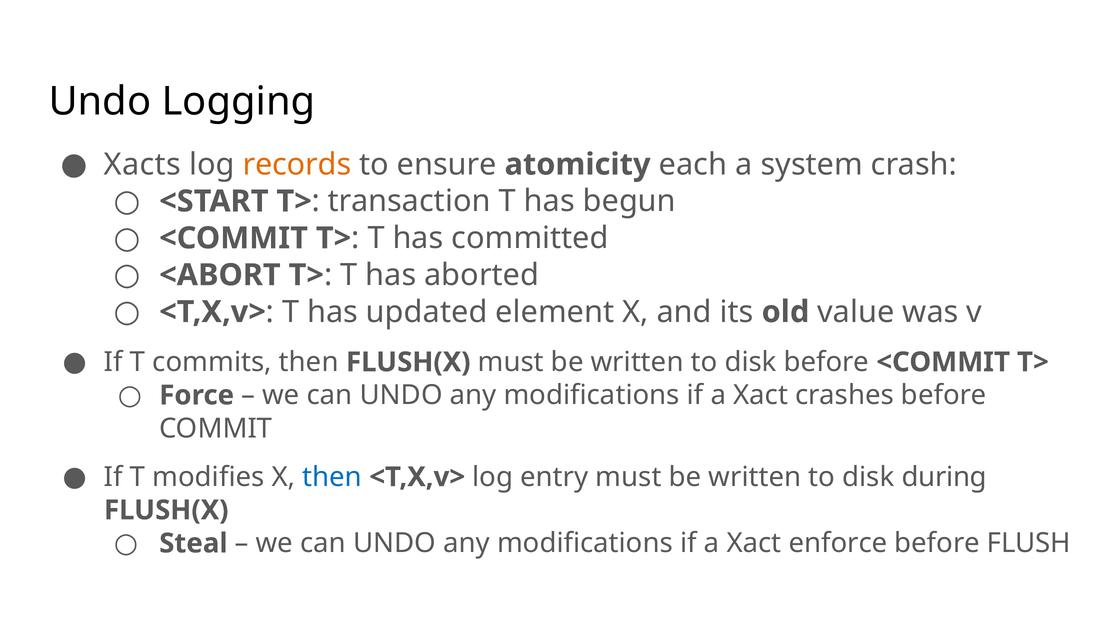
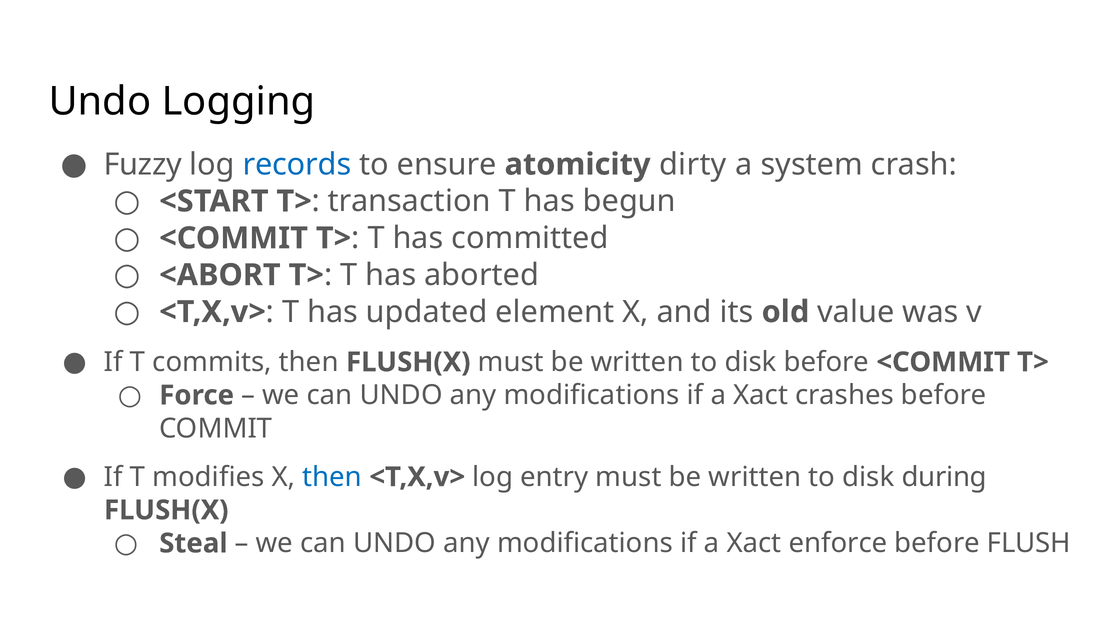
Xacts: Xacts -> Fuzzy (143, 164)
records colour: orange -> blue (297, 164)
each: each -> dirty (693, 164)
